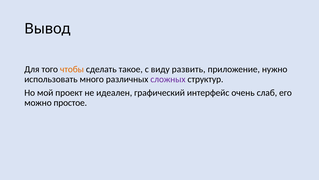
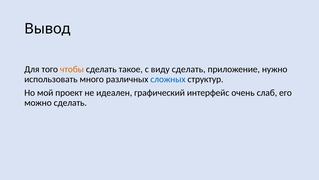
виду развить: развить -> сделать (189, 69)
сложных colour: purple -> blue (168, 79)
можно простое: простое -> сделать (70, 103)
